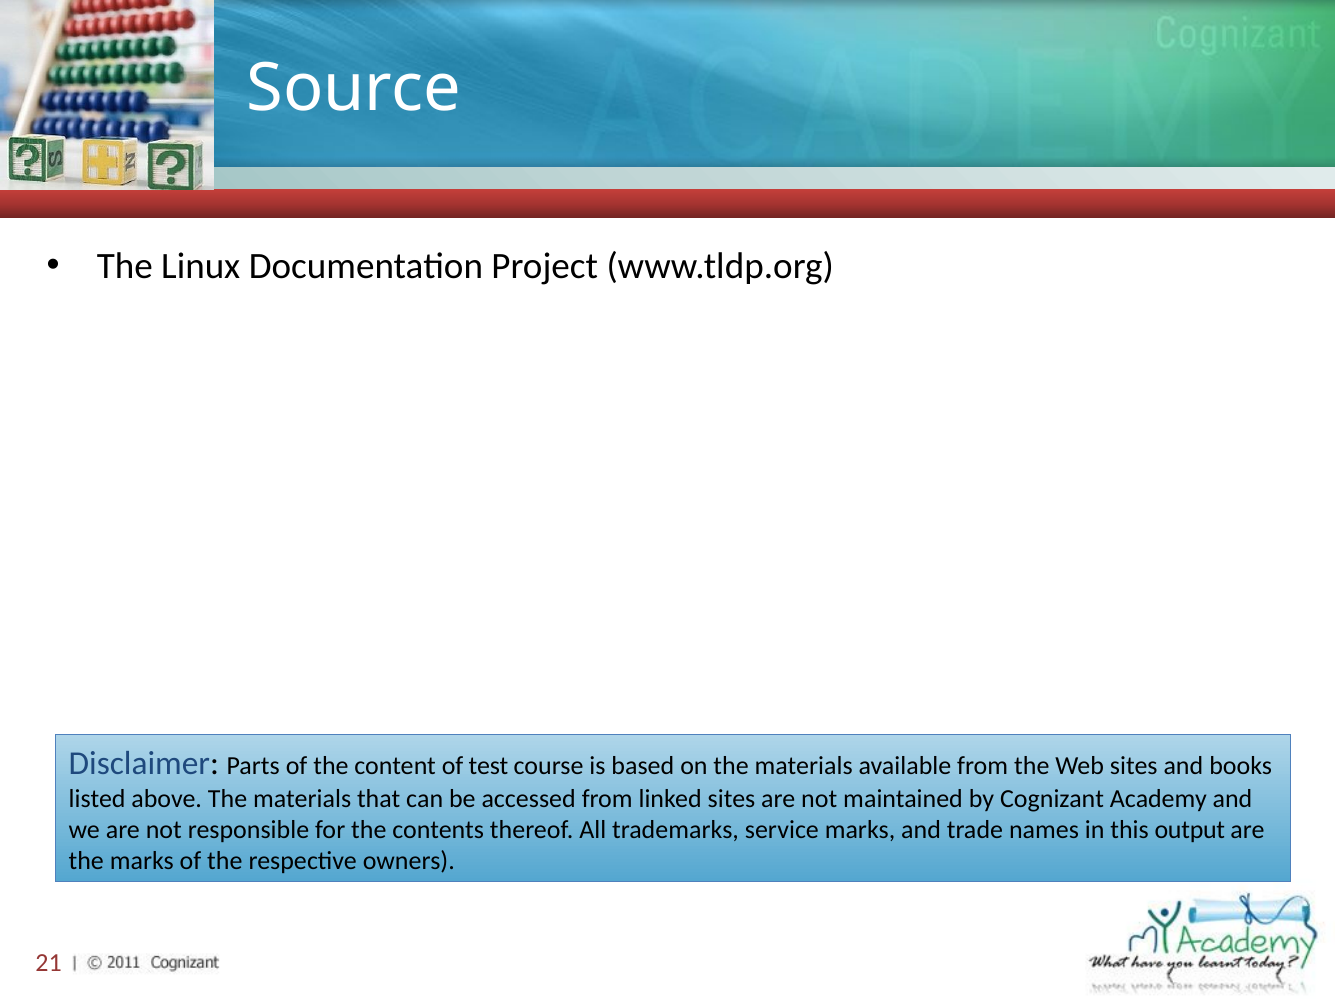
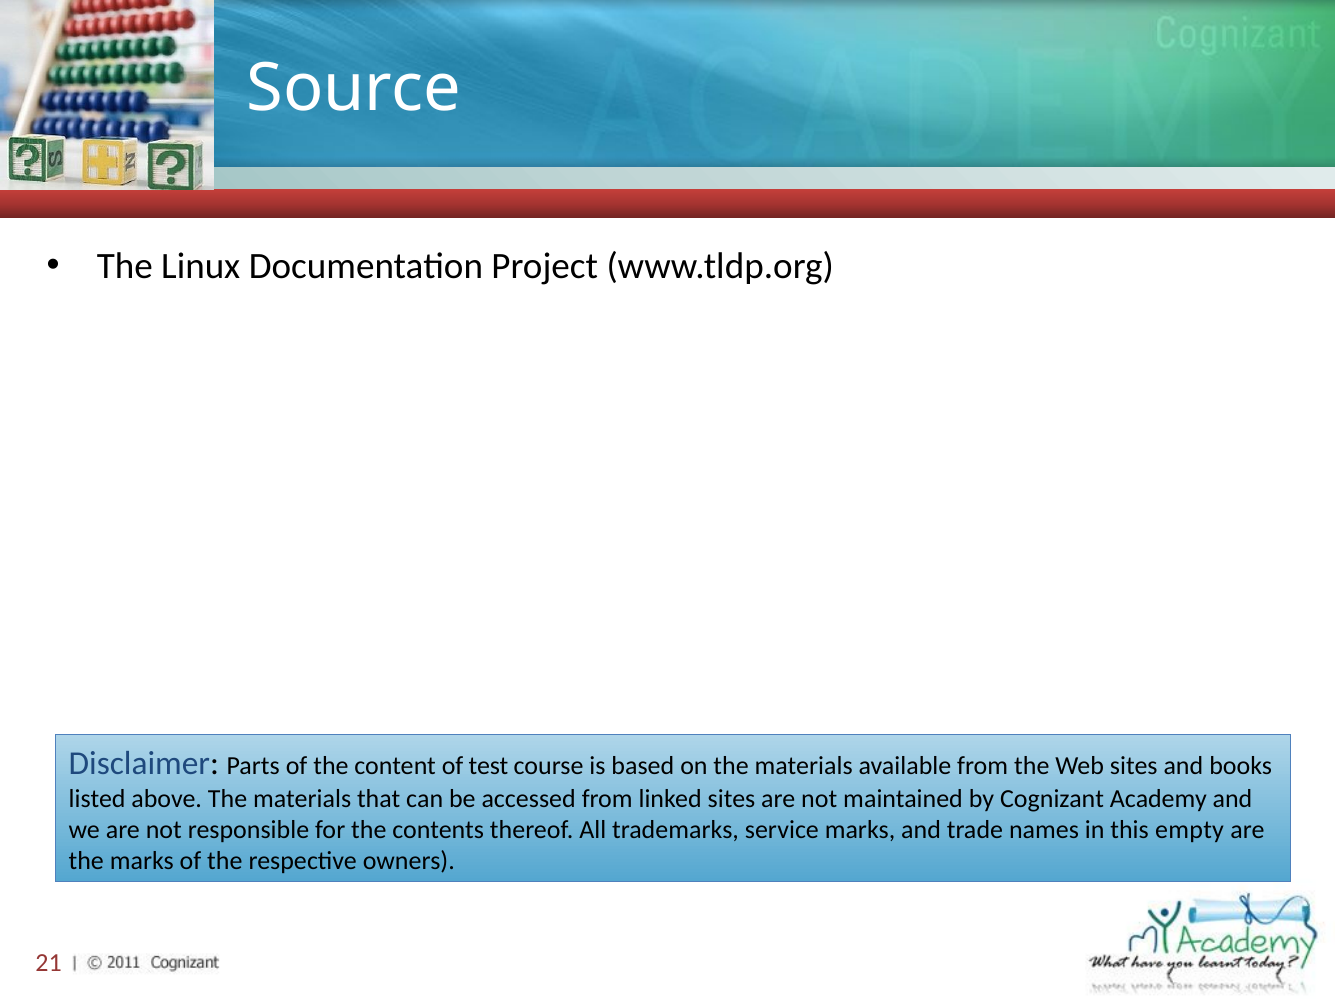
output: output -> empty (1190, 829)
